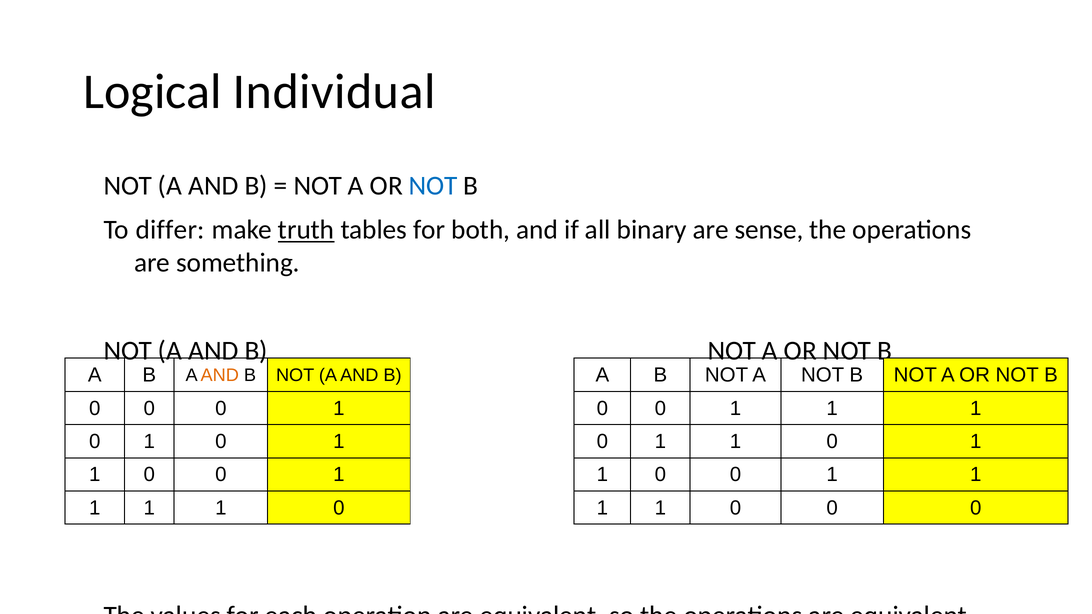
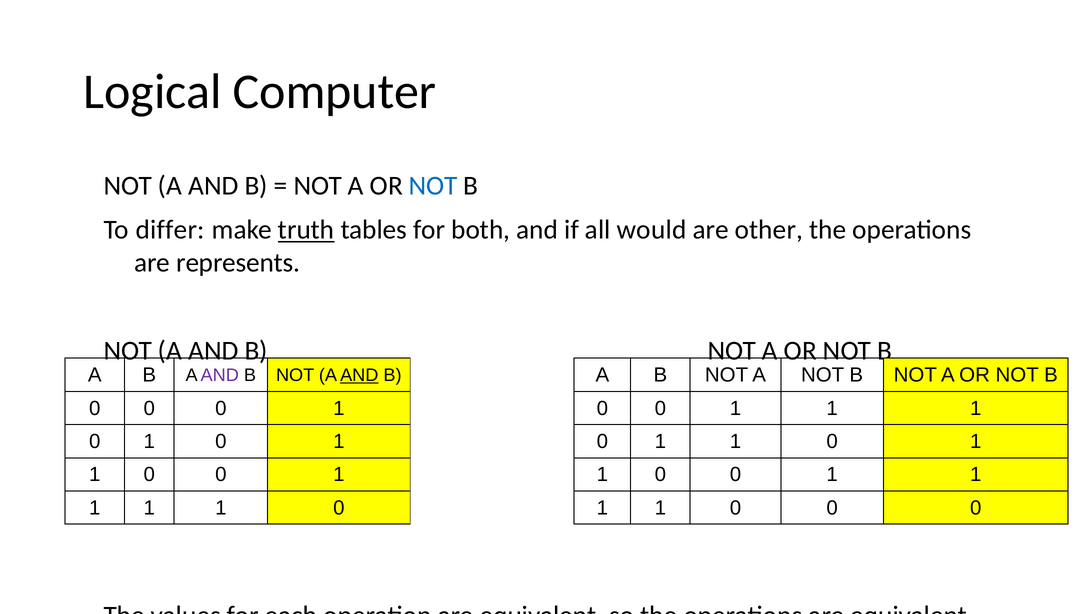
Individual: Individual -> Computer (335, 92)
binary: binary -> would (652, 230)
sense: sense -> other (769, 230)
something: something -> represents (238, 263)
AND colour: orange -> purple (220, 375)
AND underline: none -> present (359, 375)
